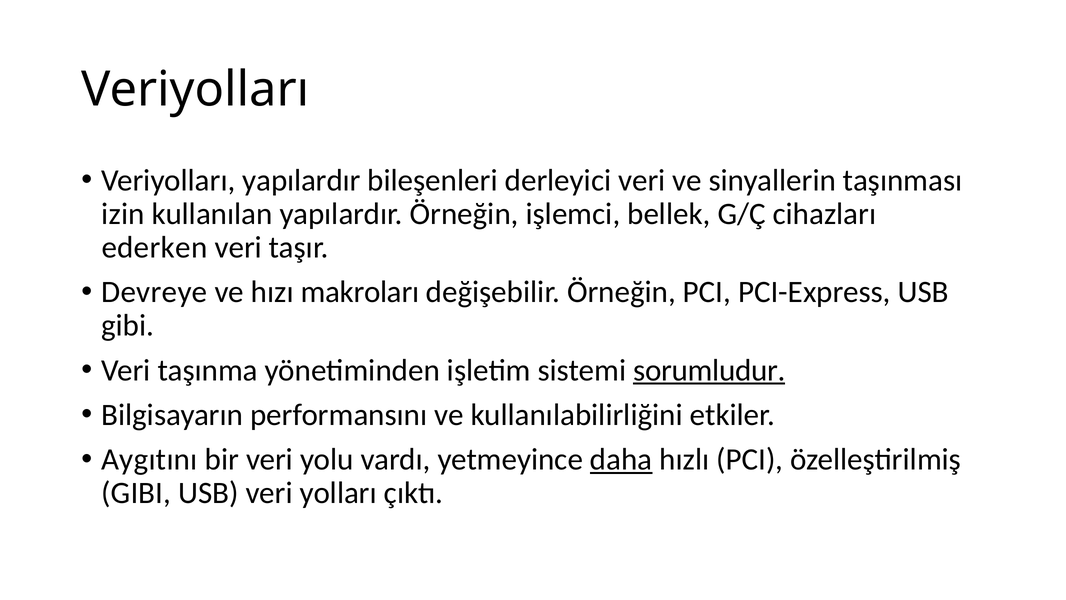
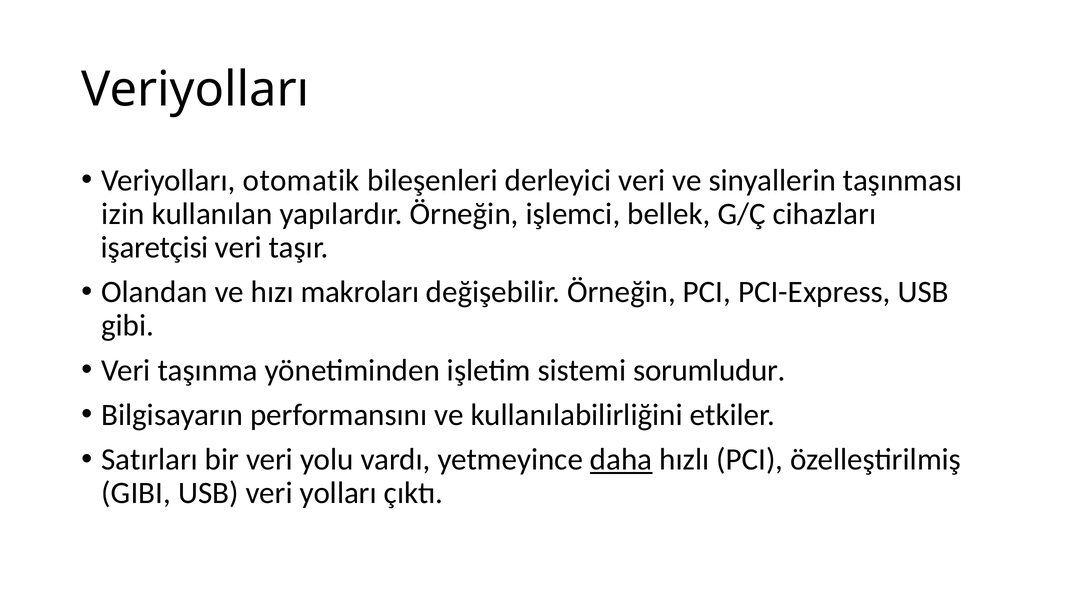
Veriyolları yapılardır: yapılardır -> otomatik (301, 180)
ederken: ederken -> işaretçisi (155, 247)
Devreye: Devreye -> Olandan (154, 292)
sorumludur underline: present -> none (709, 370)
Aygıtını: Aygıtını -> Satırları (150, 459)
